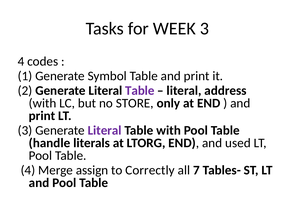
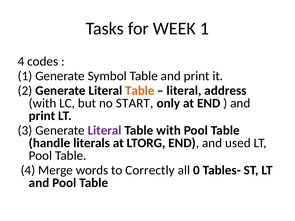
WEEK 3: 3 -> 1 (205, 29)
Table colour: purple -> orange (140, 91)
STORE: STORE -> START (135, 103)
assign: assign -> words (92, 170)
7: 7 -> 0 (196, 170)
